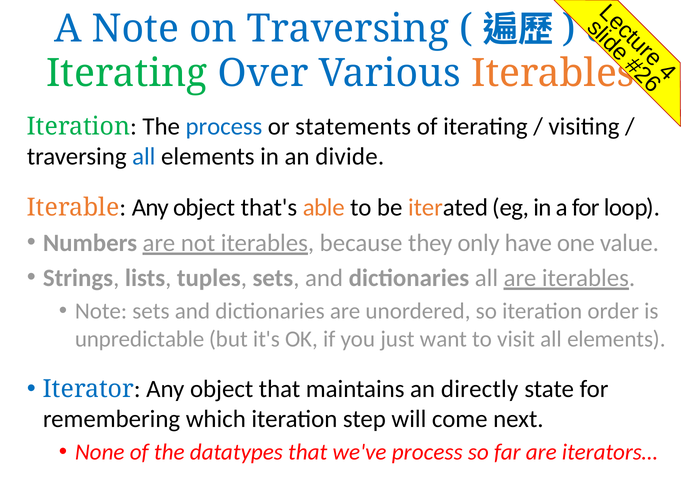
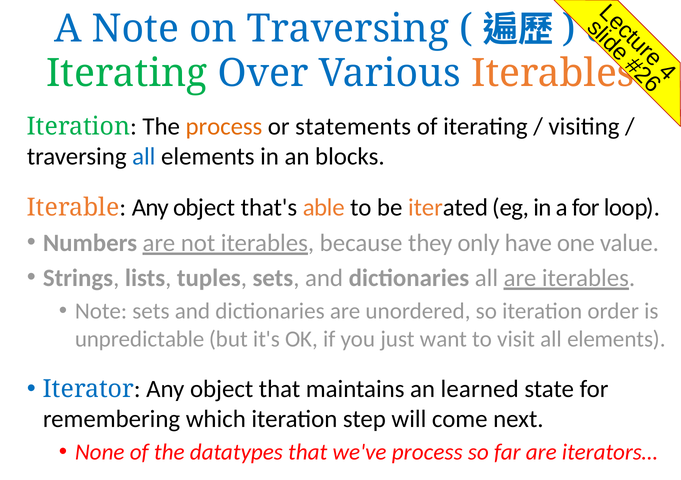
process colour: blue -> orange (224, 127)
divide: divide -> blocks (350, 156)
directly: directly -> learned (480, 389)
